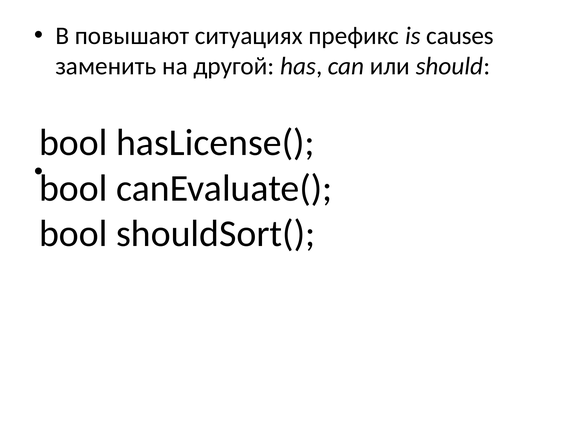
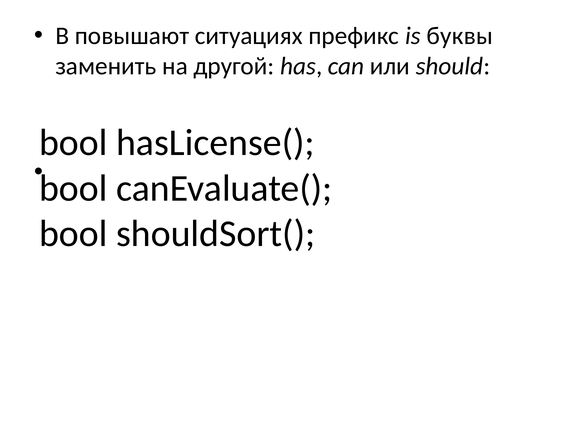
causes: causes -> буквы (460, 36)
